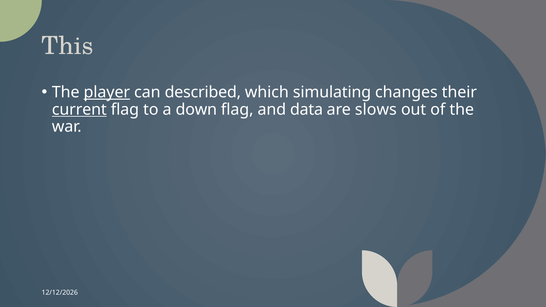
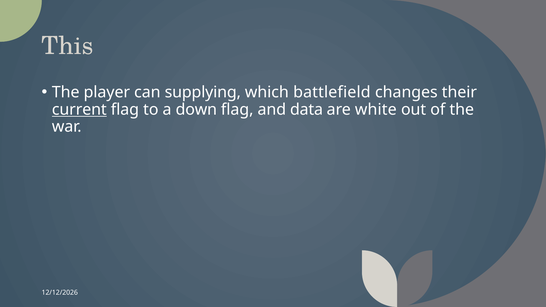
player underline: present -> none (107, 92)
described: described -> supplying (203, 92)
simulating: simulating -> battlefield (332, 92)
slows: slows -> white (376, 110)
